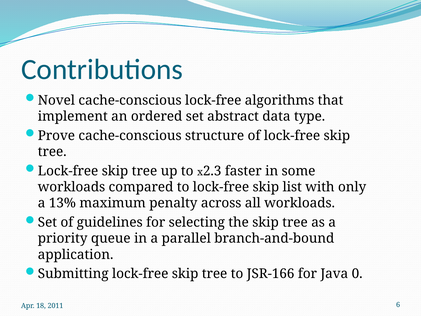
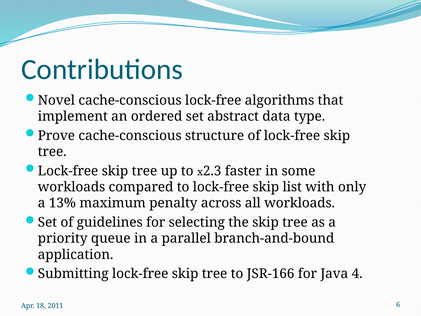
0: 0 -> 4 (357, 274)
